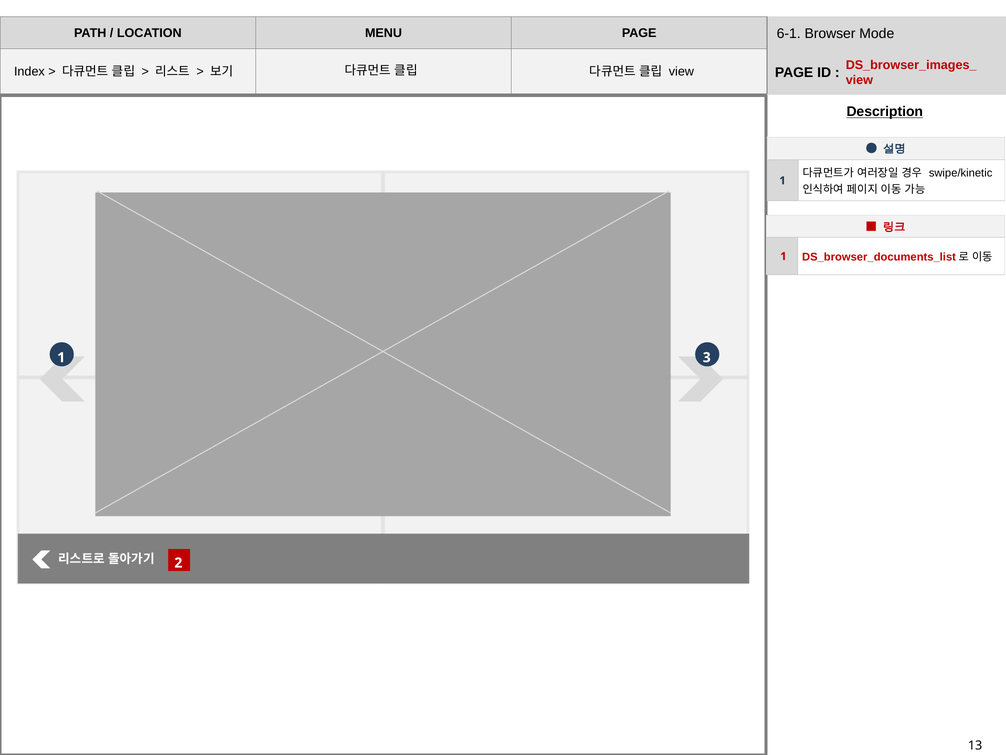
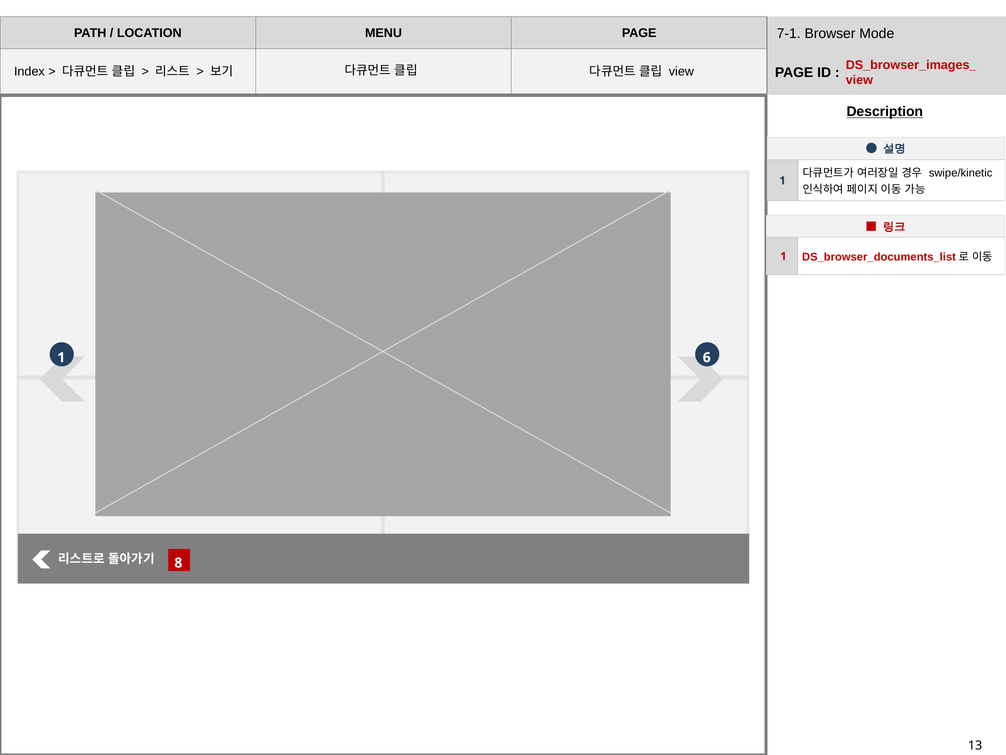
6-1: 6-1 -> 7-1 (789, 34)
3: 3 -> 6 (707, 357)
2: 2 -> 8 (178, 563)
